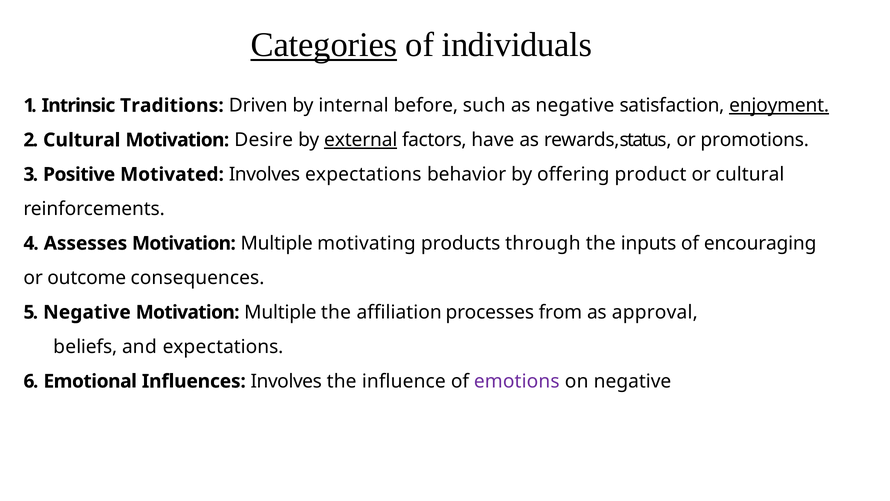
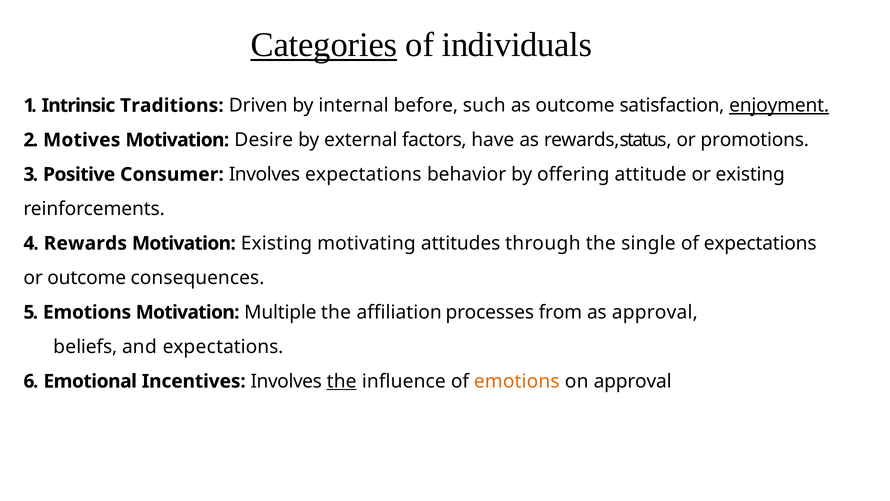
as negative: negative -> outcome (575, 106)
2 Cultural: Cultural -> Motives (82, 140)
external underline: present -> none (361, 140)
Motivated: Motivated -> Consumer (172, 175)
product: product -> attitude (650, 175)
or cultural: cultural -> existing (750, 175)
Assesses: Assesses -> Rewards (85, 244)
Multiple: Multiple -> Existing (276, 244)
products: products -> attitudes (461, 244)
inputs: inputs -> single (648, 244)
of encouraging: encouraging -> expectations (760, 244)
5 Negative: Negative -> Emotions (87, 312)
Influences: Influences -> Incentives (194, 381)
the underline: none -> present (342, 381)
emotions colour: purple -> orange (517, 381)
on negative: negative -> approval (633, 381)
